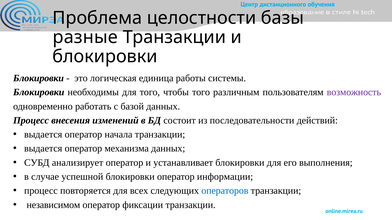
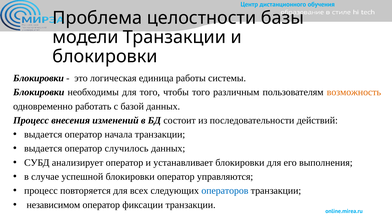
разные: разные -> модели (85, 37)
возможность colour: purple -> orange (354, 92)
механизма: механизма -> случилось (127, 149)
информации: информации -> управляются (225, 177)
